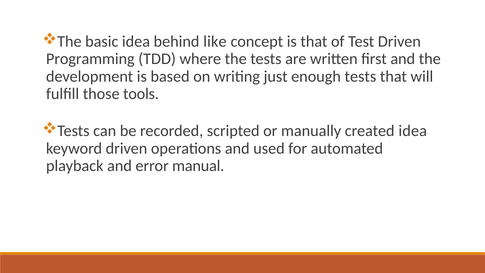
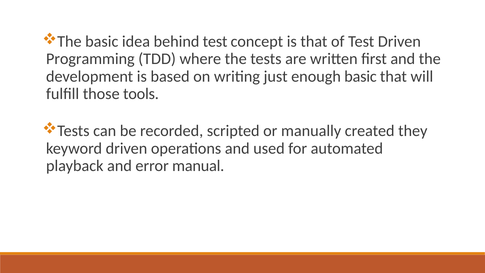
behind like: like -> test (215, 41)
enough tests: tests -> basic (361, 76)
created idea: idea -> they (413, 131)
